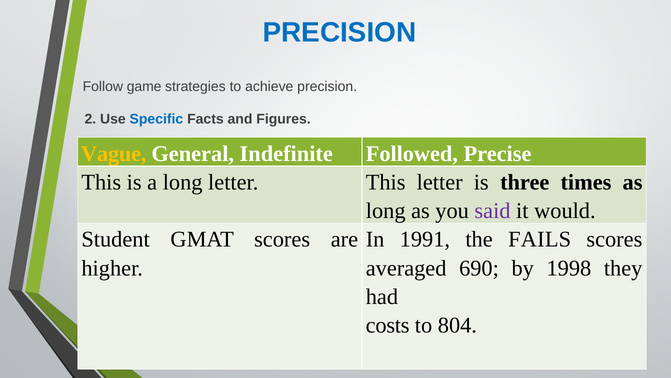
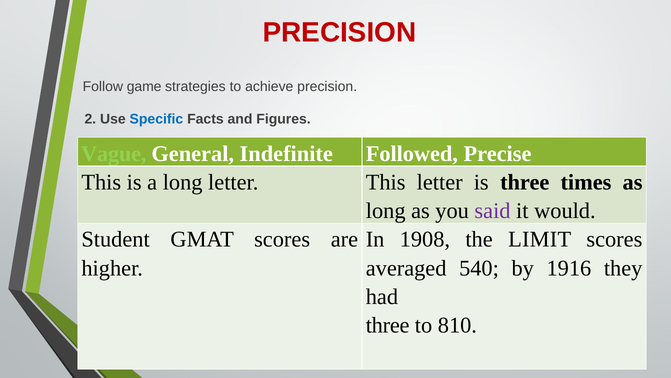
PRECISION colour: blue -> red (339, 32)
Vague colour: yellow -> light green (114, 153)
1991: 1991 -> 1908 (425, 239)
FAILS: FAILS -> LIMIT (540, 239)
690: 690 -> 540 (479, 268)
1998: 1998 -> 1916 (569, 268)
costs: costs -> three (388, 325)
804: 804 -> 810 (457, 325)
